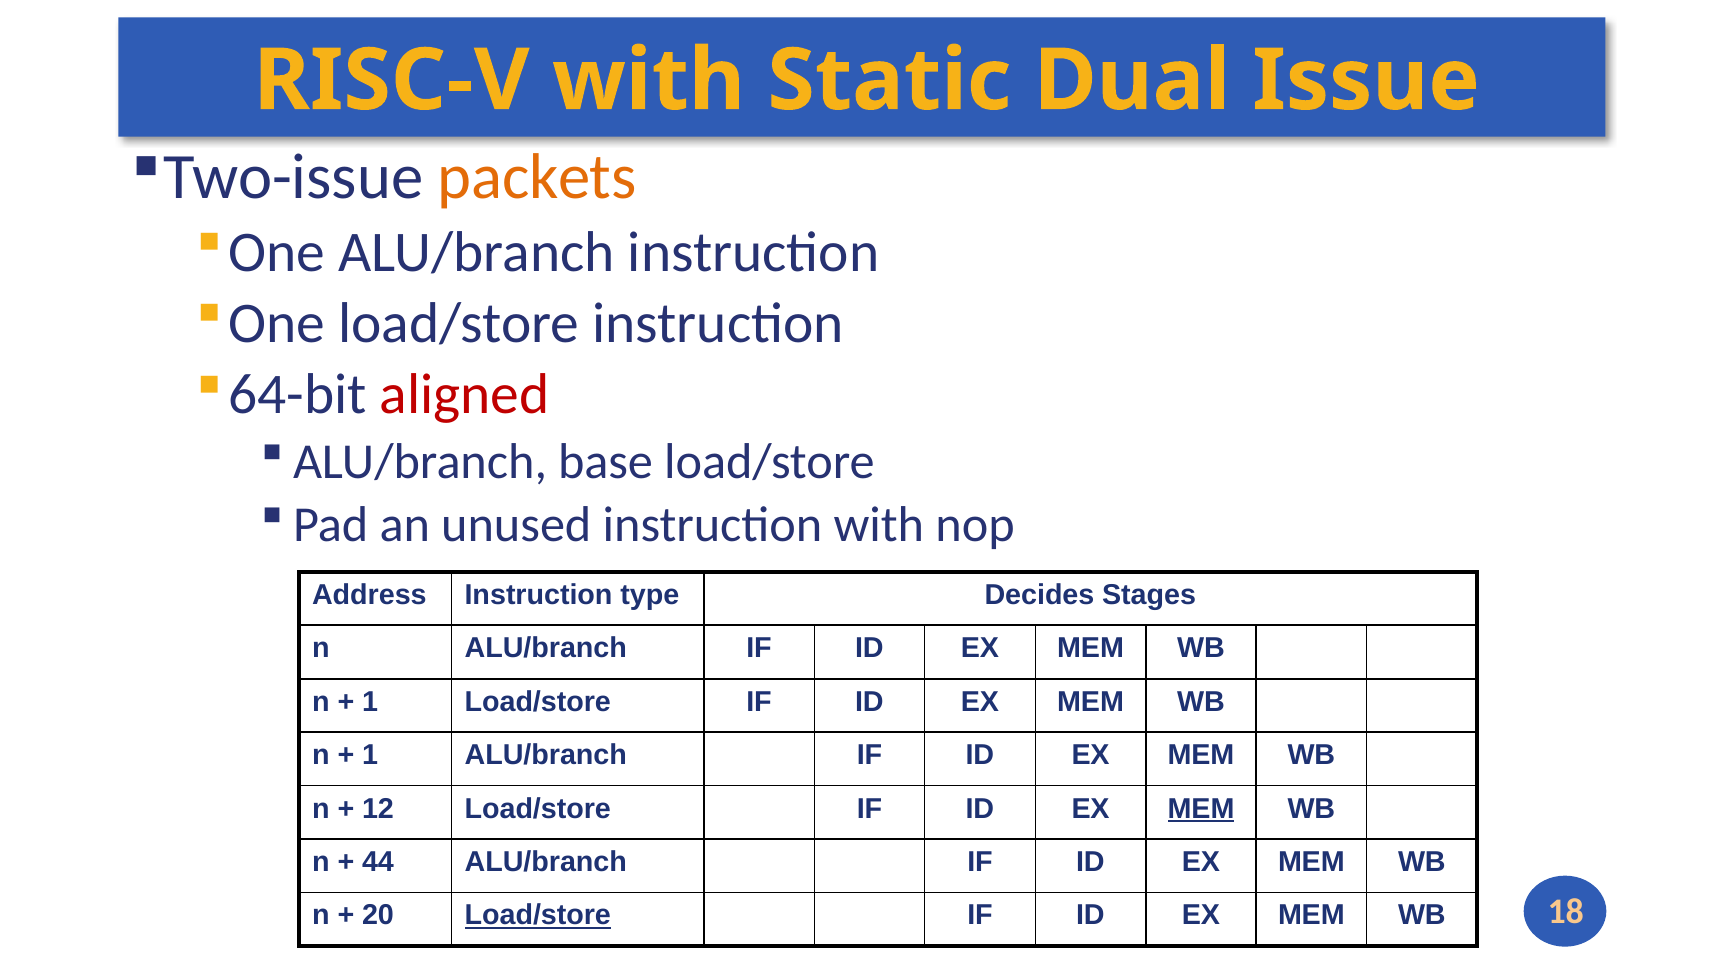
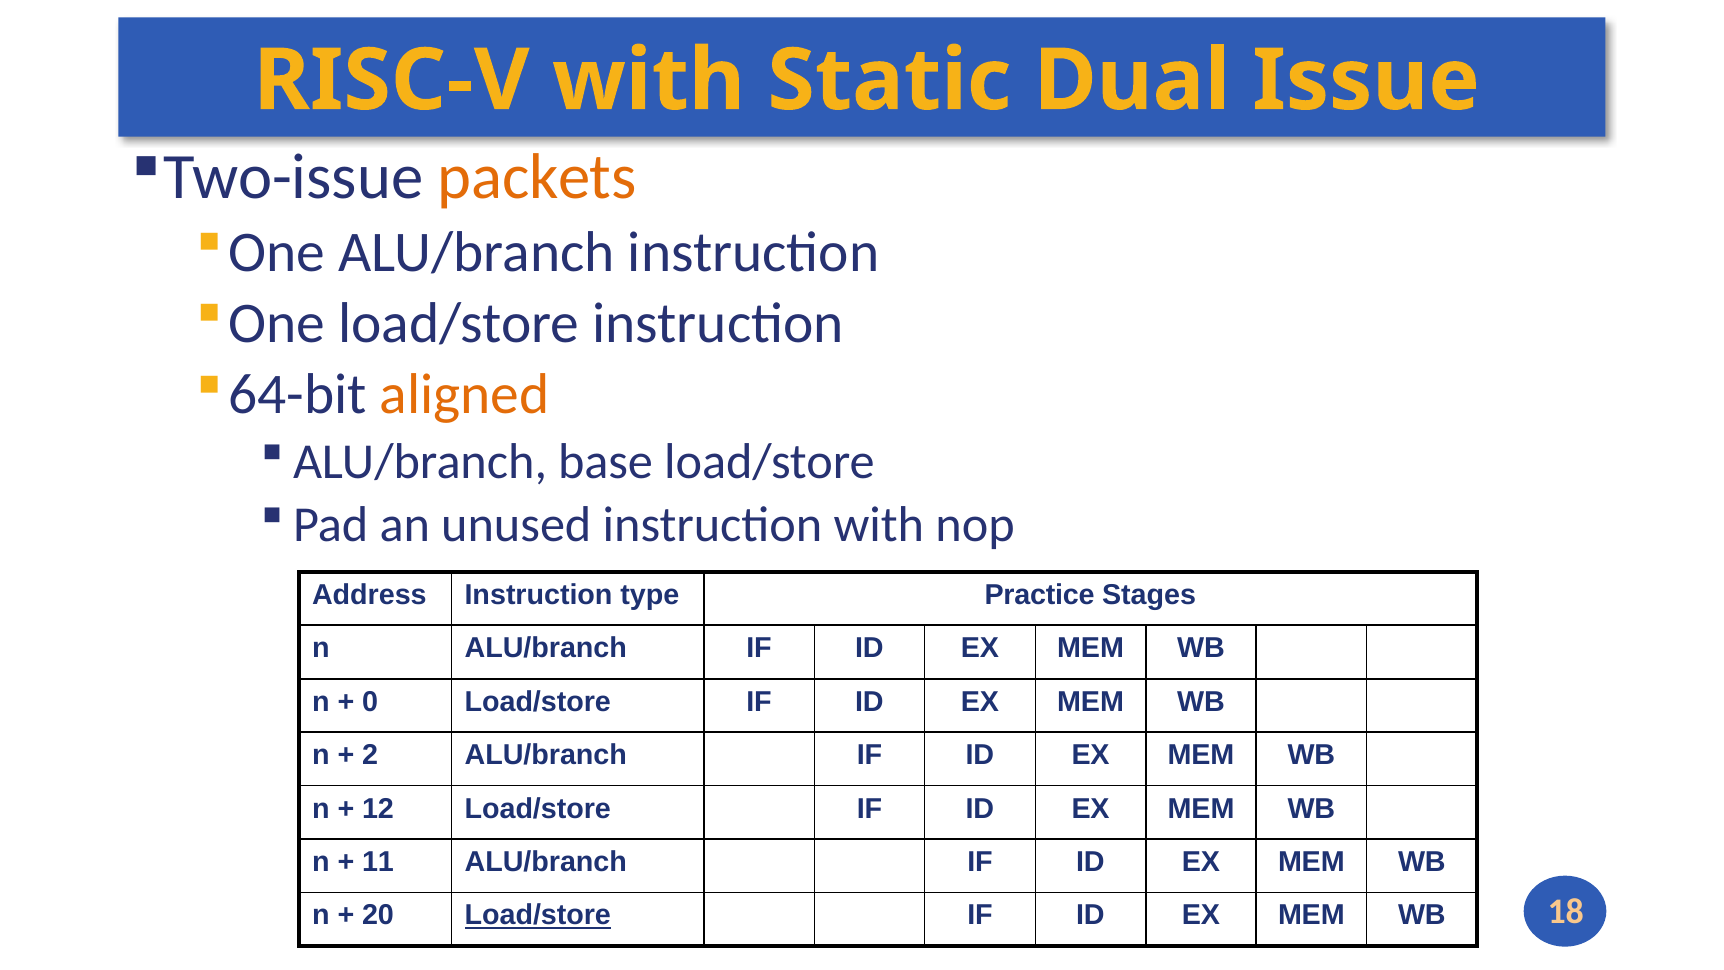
aligned colour: red -> orange (465, 394)
Decides: Decides -> Practice (1040, 595)
1: 1 -> 0 (370, 701)
1: 1 -> 2 (370, 755)
MEM underline: present -> none (1201, 808)
44: 44 -> 11 (378, 862)
